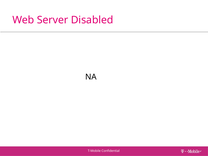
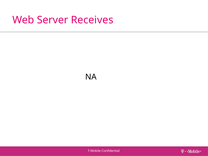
Disabled: Disabled -> Receives (92, 20)
